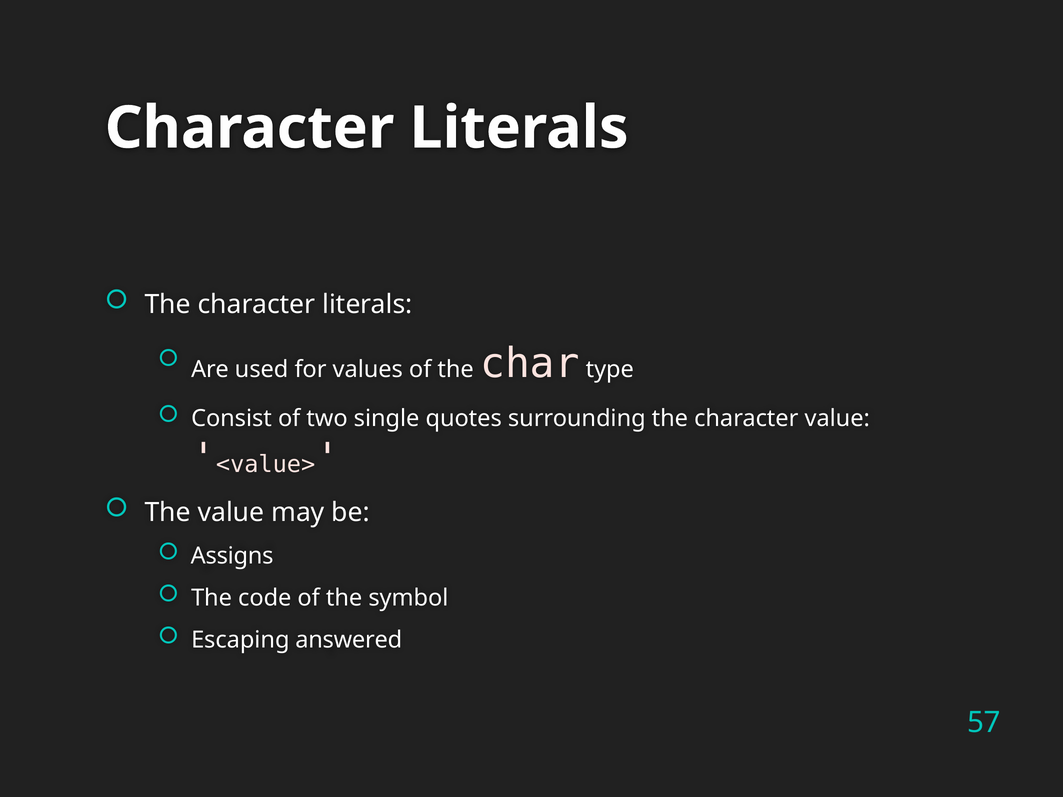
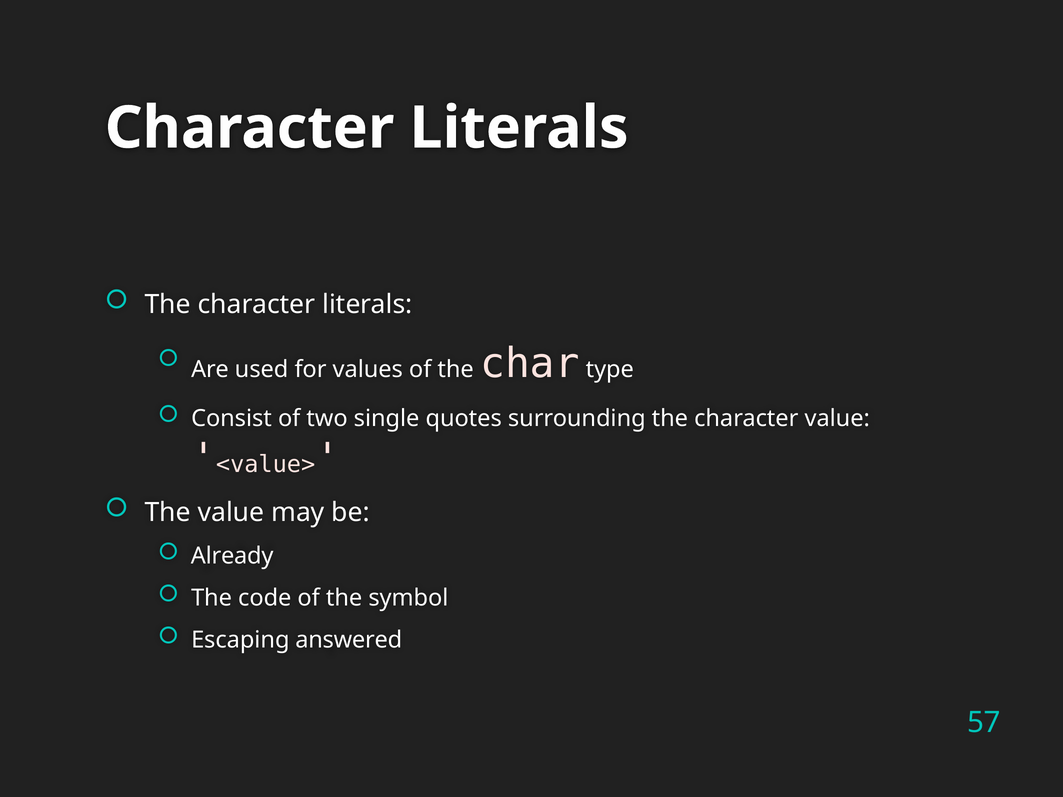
Assigns: Assigns -> Already (232, 556)
